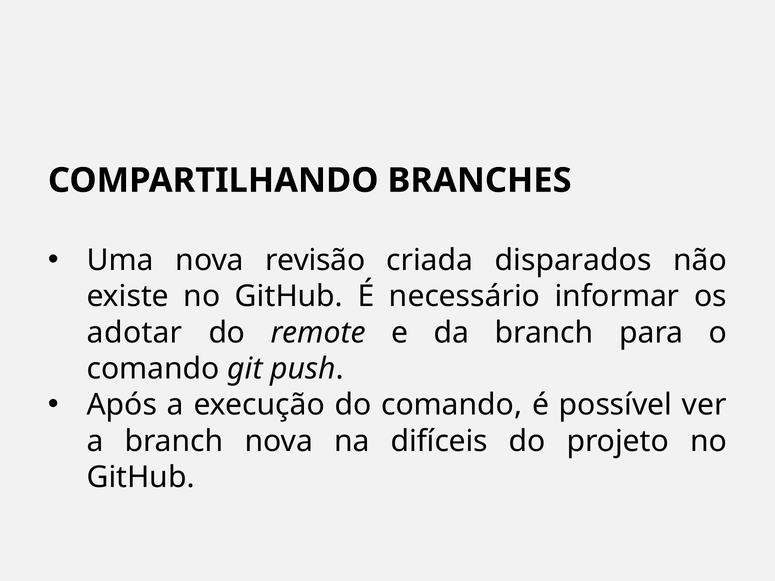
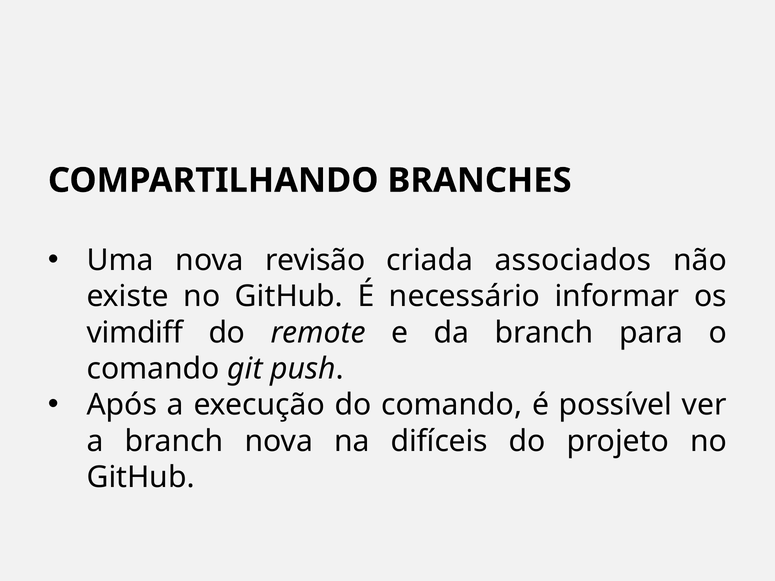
disparados: disparados -> associados (573, 260)
adotar: adotar -> vimdiff (135, 333)
